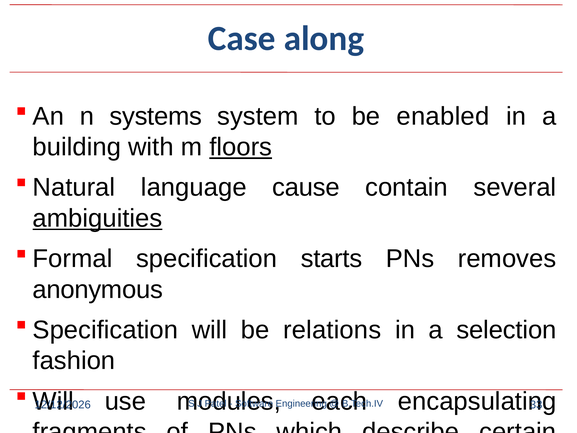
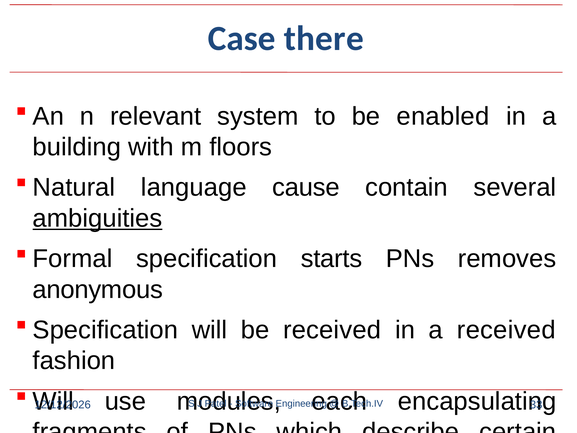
along: along -> there (324, 39)
systems: systems -> relevant (156, 116)
floors underline: present -> none (241, 147)
be relations: relations -> received (332, 330)
a selection: selection -> received (506, 330)
